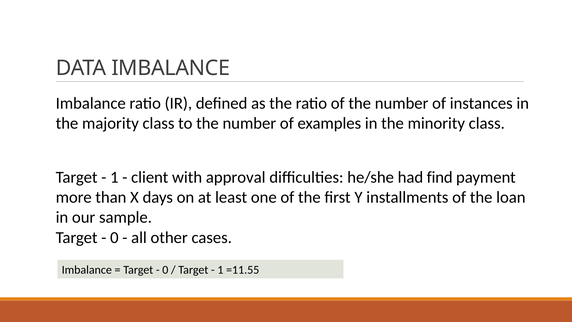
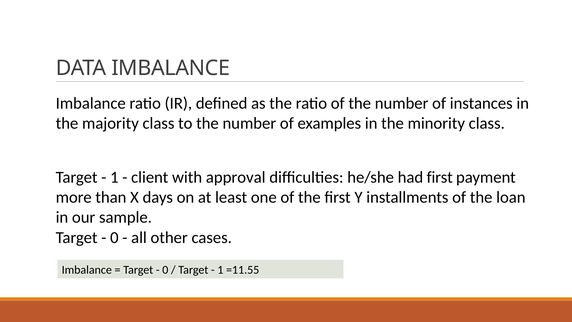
had find: find -> first (440, 177)
